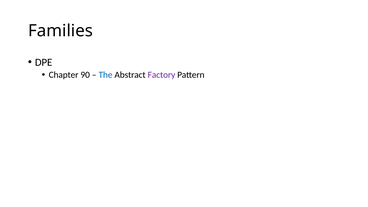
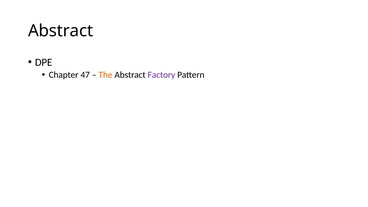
Families: Families -> Abstract (61, 31)
90: 90 -> 47 (85, 75)
The colour: blue -> orange (106, 75)
